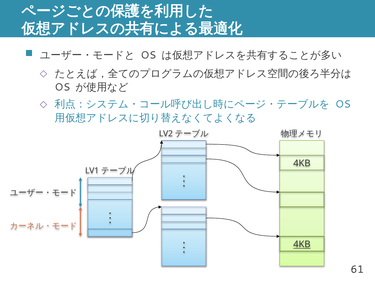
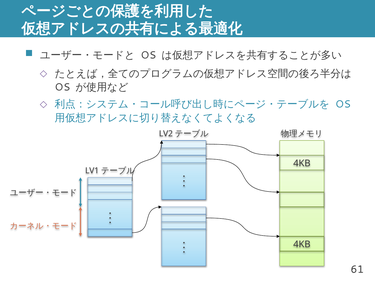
4KB underline: present -> none (302, 245)
